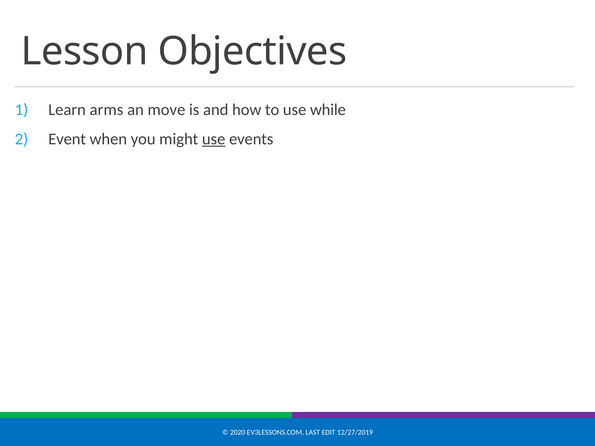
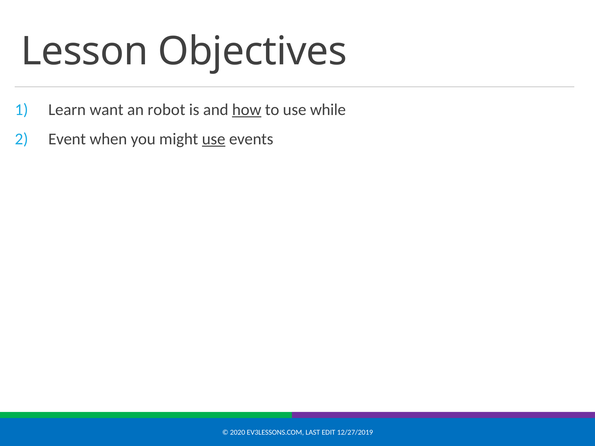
arms: arms -> want (107, 110)
move: move -> robot (166, 110)
how underline: none -> present (247, 110)
